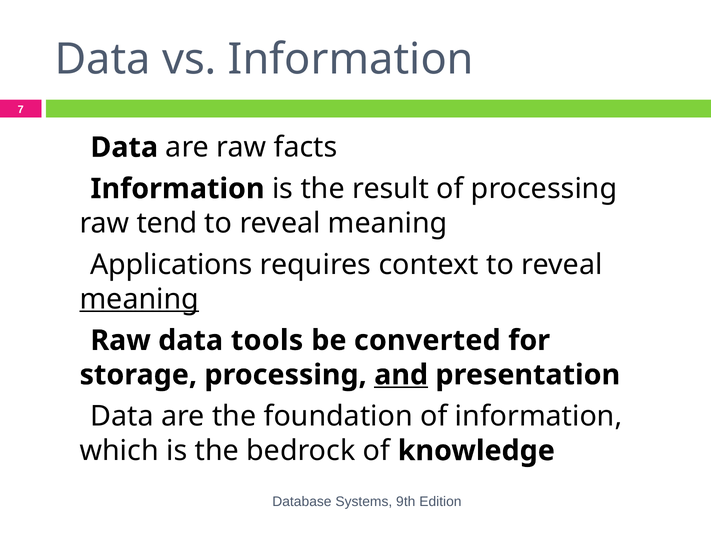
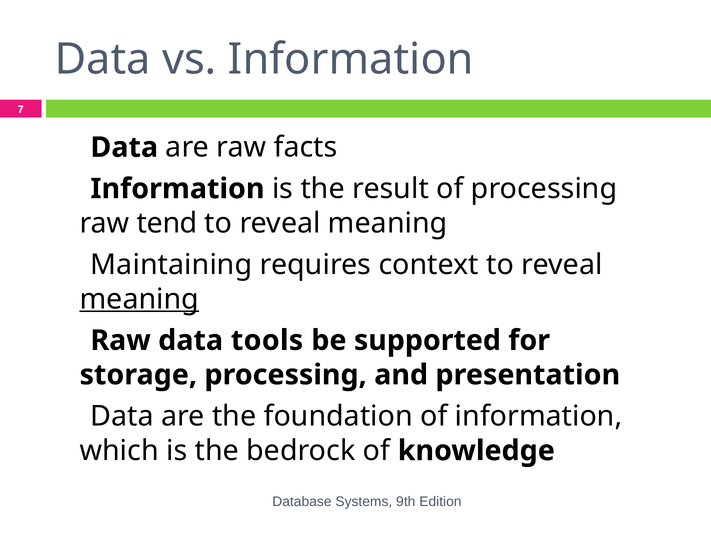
Applications: Applications -> Maintaining (171, 264)
converted: converted -> supported (427, 340)
and underline: present -> none (401, 374)
